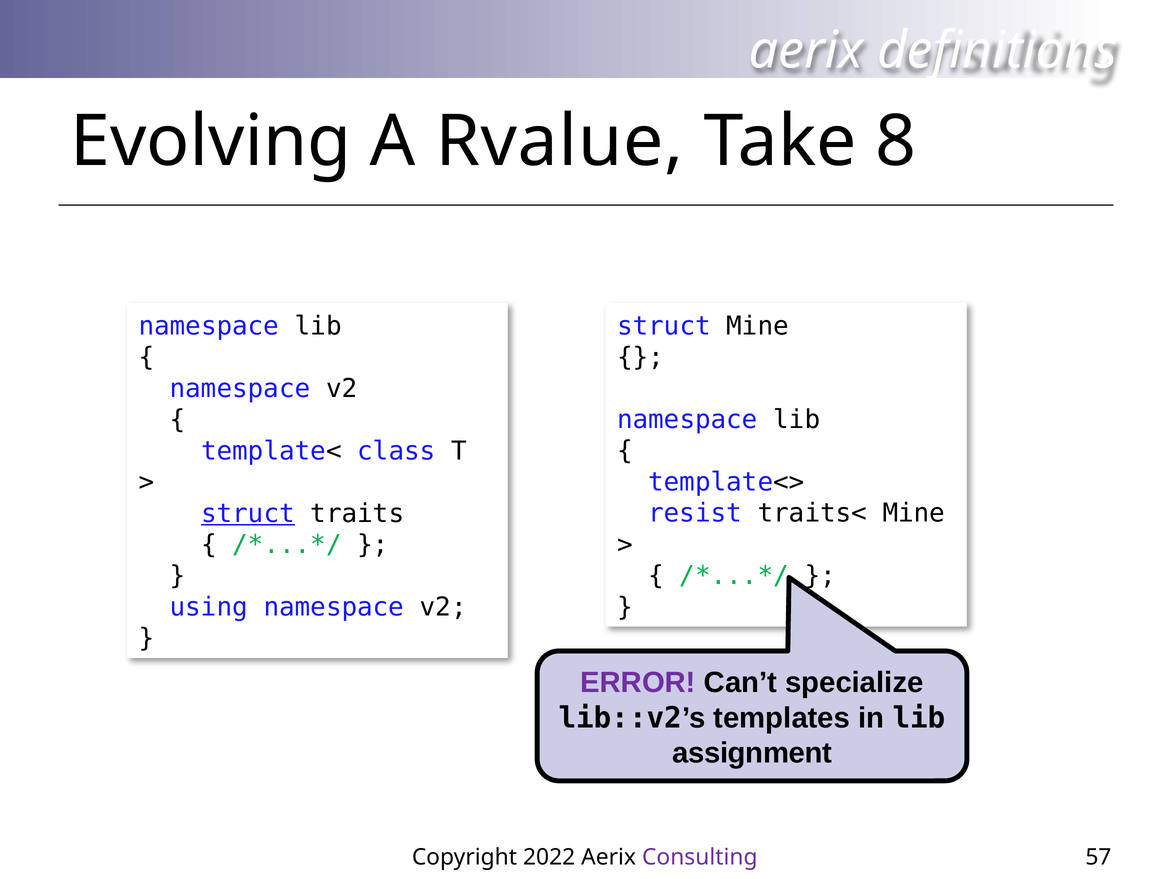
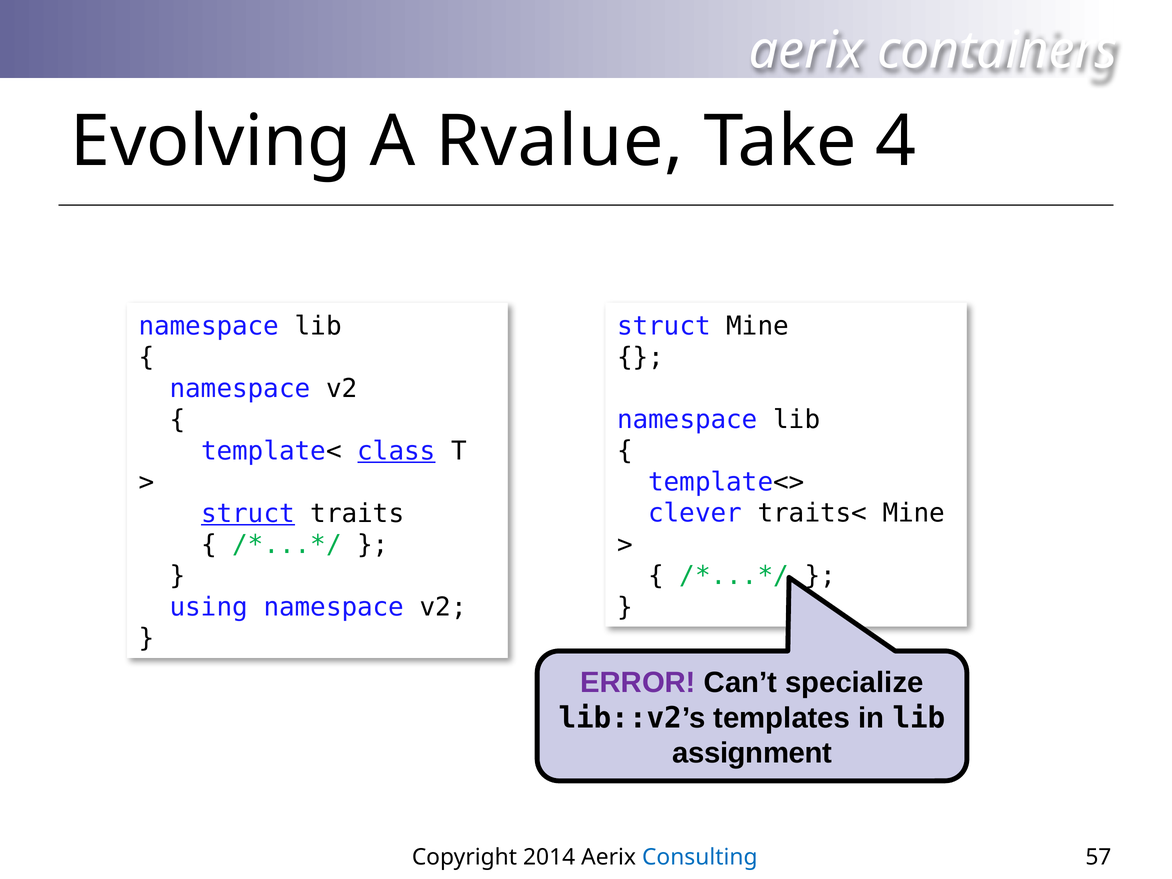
definitions: definitions -> containers (997, 50)
8: 8 -> 4 (896, 142)
class underline: none -> present (396, 451)
resist: resist -> clever (695, 513)
2022: 2022 -> 2014 (549, 857)
Consulting colour: purple -> blue (700, 857)
